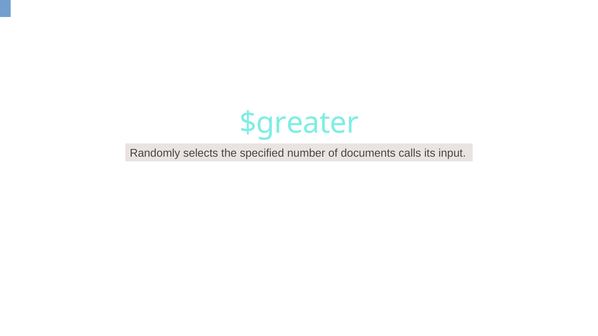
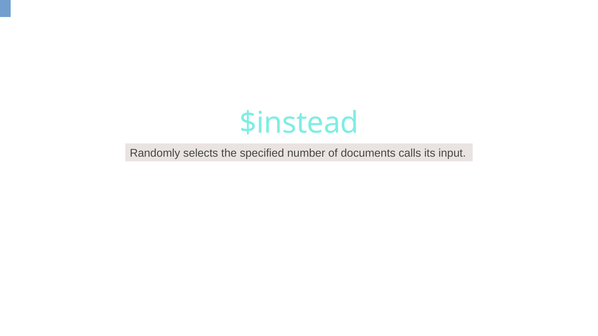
$greater: $greater -> $instead (299, 123)
